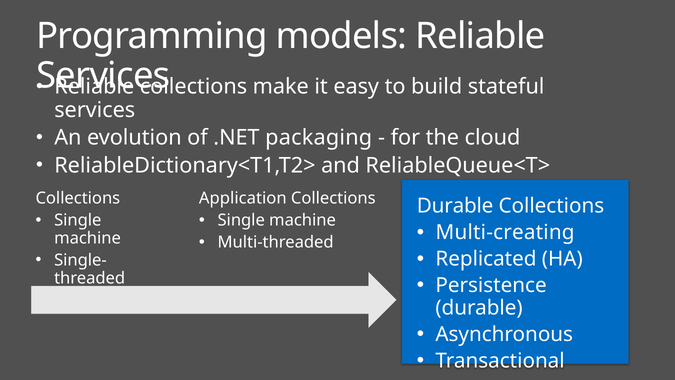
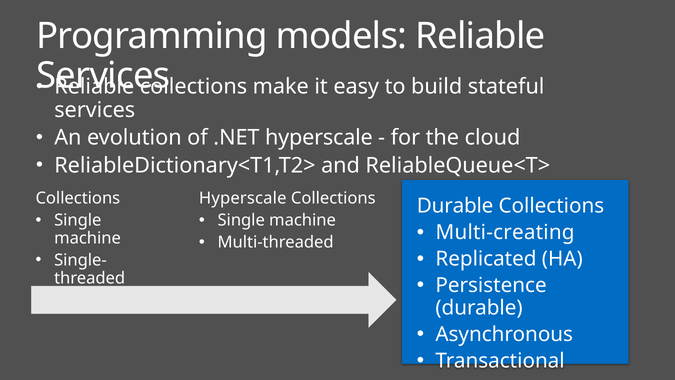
.NET packaging: packaging -> hyperscale (319, 138)
Application: Application -> Hyperscale (243, 198)
